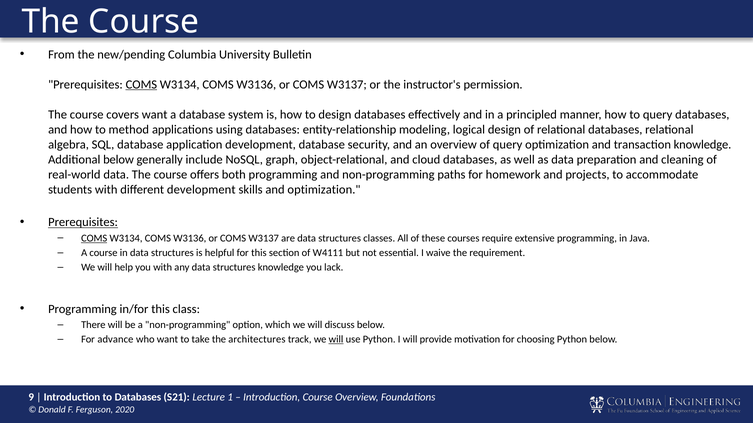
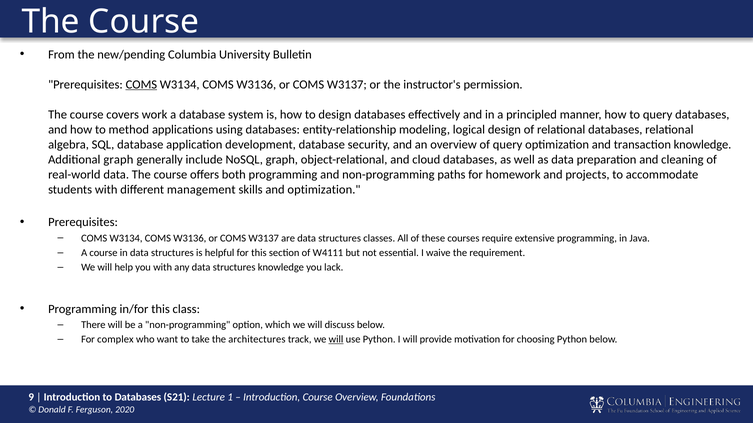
covers want: want -> work (155, 115)
Additional below: below -> graph (118, 160)
different development: development -> management (201, 190)
Prerequisites underline: present -> none (83, 223)
COMS underline: present -> none (94, 238)
advance: advance -> complex (115, 340)
